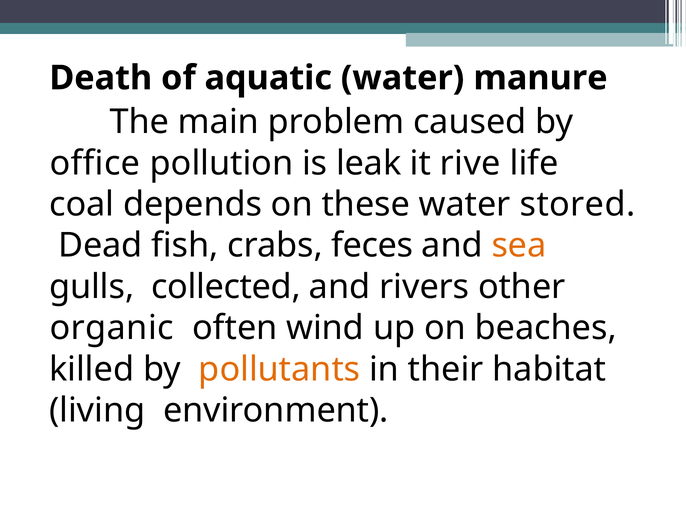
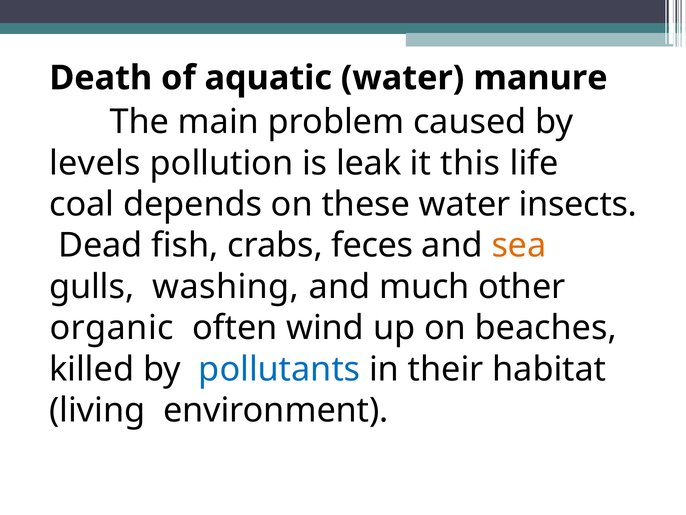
office: office -> levels (95, 163)
rive: rive -> this (470, 163)
stored: stored -> insects (578, 204)
collected: collected -> washing (226, 287)
rivers: rivers -> much (424, 287)
pollutants colour: orange -> blue (279, 369)
